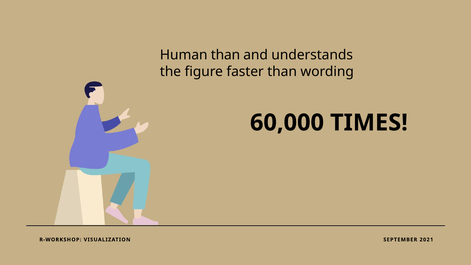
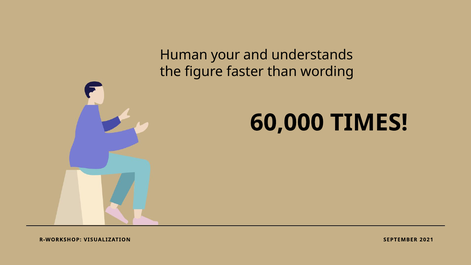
Human than: than -> your (225, 55)
